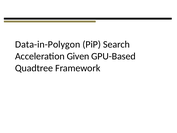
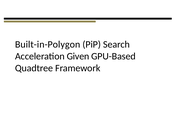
Data-in-Polygon: Data-in-Polygon -> Built-in-Polygon (48, 44)
